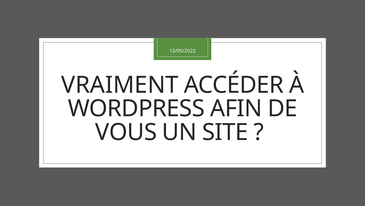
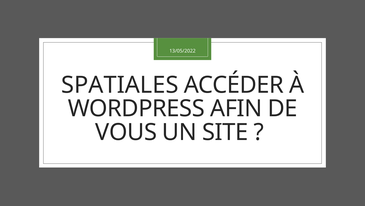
VRAIMENT: VRAIMENT -> SPATIALES (120, 85)
